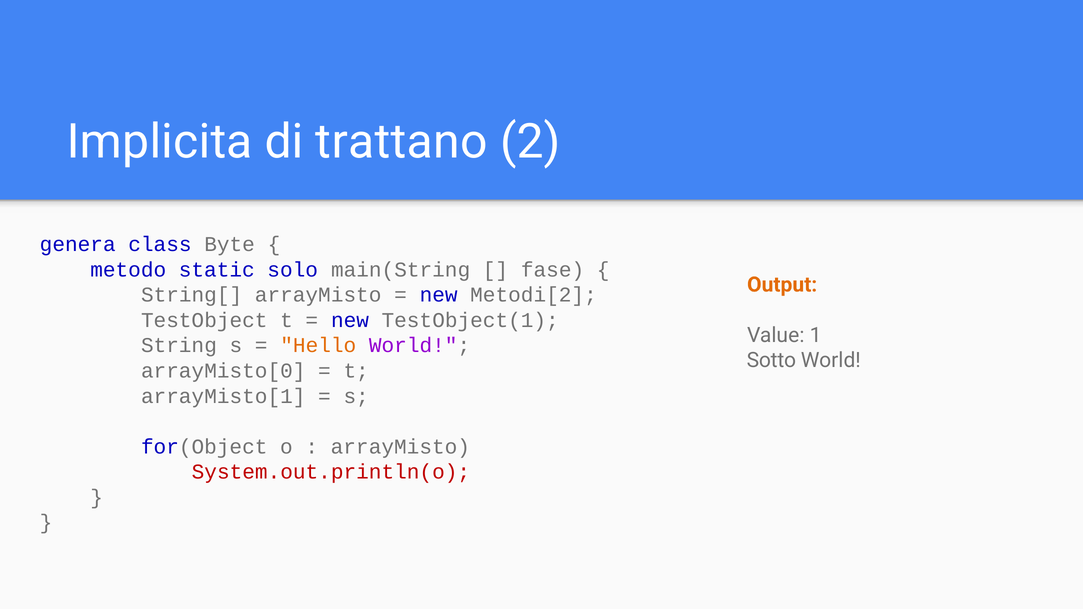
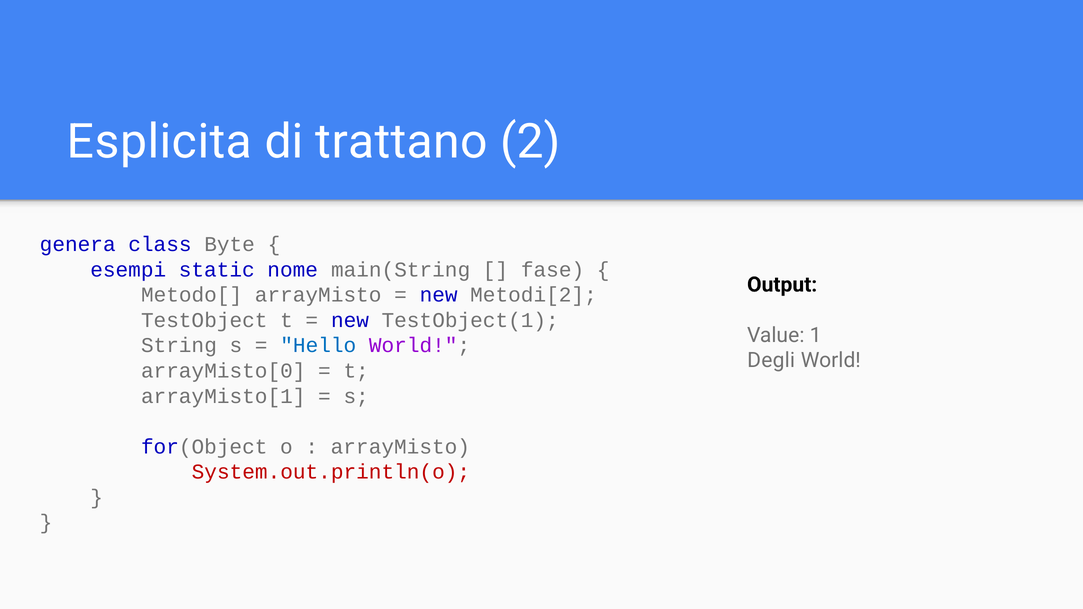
Implicita: Implicita -> Esplicita (160, 142)
metodo: metodo -> esempi (128, 270)
solo: solo -> nome (293, 270)
Output colour: orange -> black (782, 285)
String[: String[ -> Metodo[ (192, 295)
Hello colour: orange -> blue (318, 346)
Sotto: Sotto -> Degli (771, 361)
